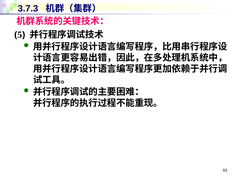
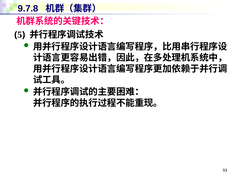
3.7.3: 3.7.3 -> 9.7.8 (28, 9)
